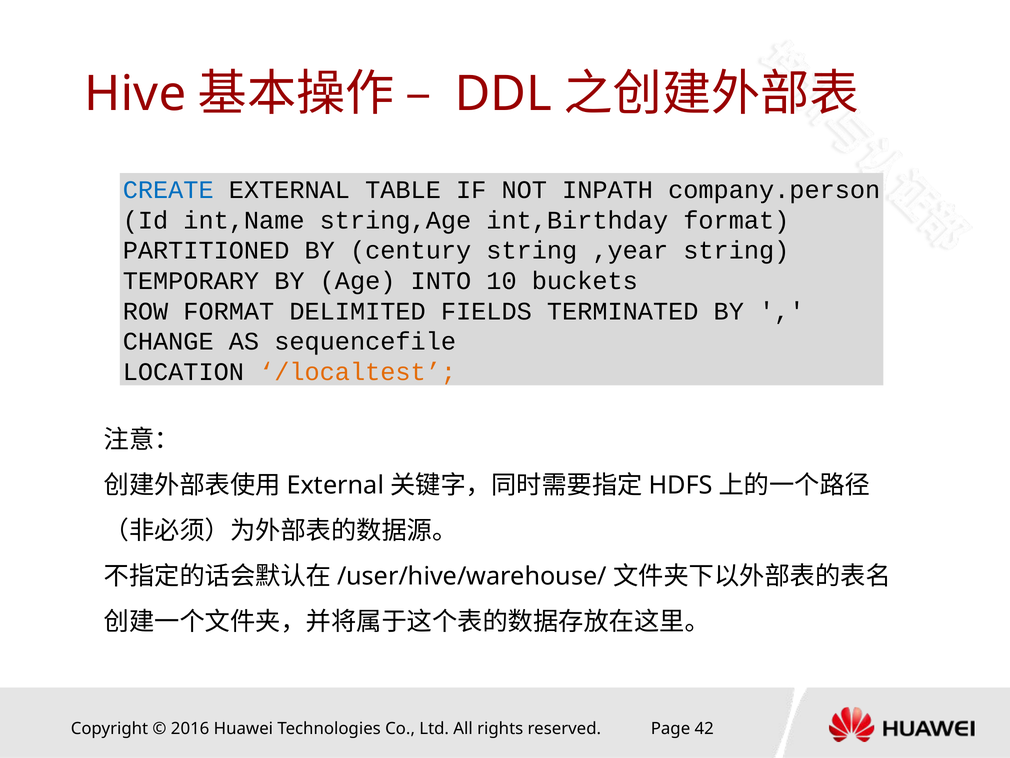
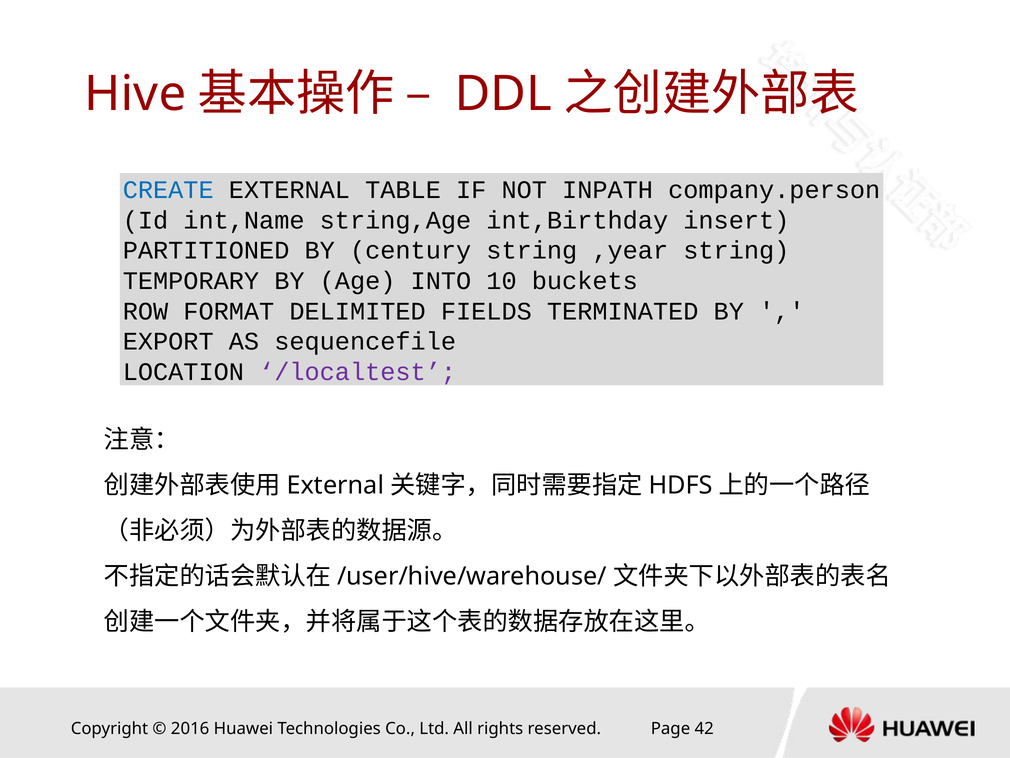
int,Birthday format: format -> insert (736, 220)
CHANGE: CHANGE -> EXPORT (168, 341)
/localtest colour: orange -> purple (358, 372)
